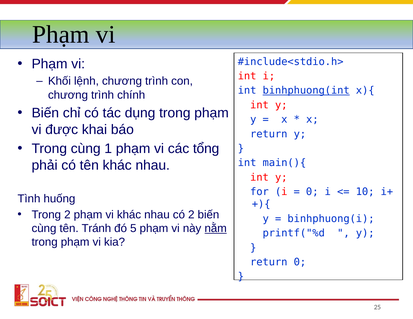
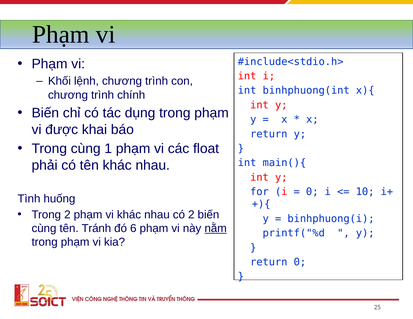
binhphuong(int underline: present -> none (306, 91)
tổng: tổng -> float (206, 149)
5: 5 -> 6 (133, 228)
